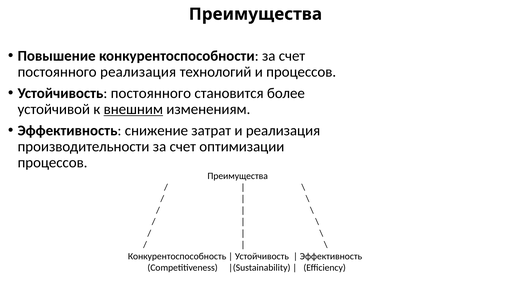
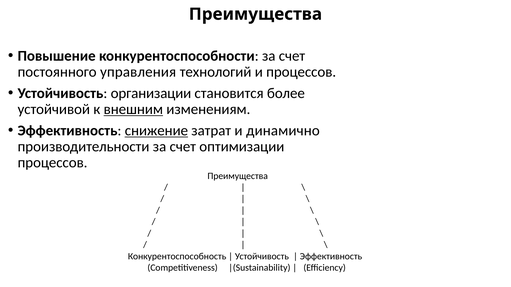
постоянного реализация: реализация -> управления (138, 72)
Устойчивость постоянного: постоянного -> организации (151, 93)
снижение underline: none -> present (156, 131)
и реализация: реализация -> динамично (283, 131)
